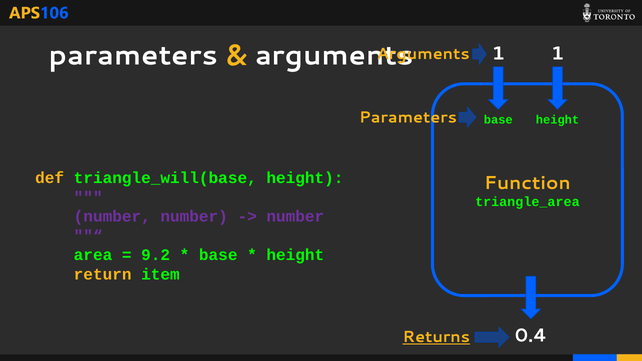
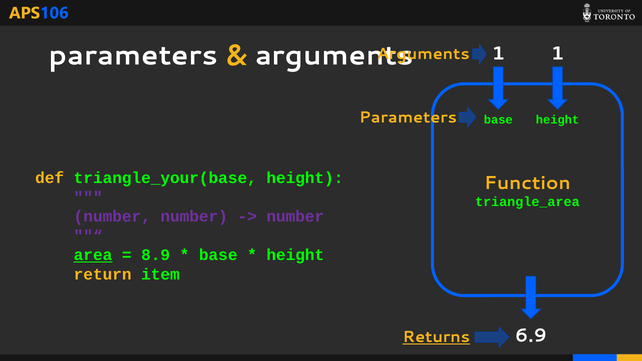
triangle_will(base: triangle_will(base -> triangle_your(base (165, 178)
area underline: none -> present (93, 255)
9.2: 9.2 -> 8.9 (156, 255)
0.4: 0.4 -> 6.9 (531, 336)
